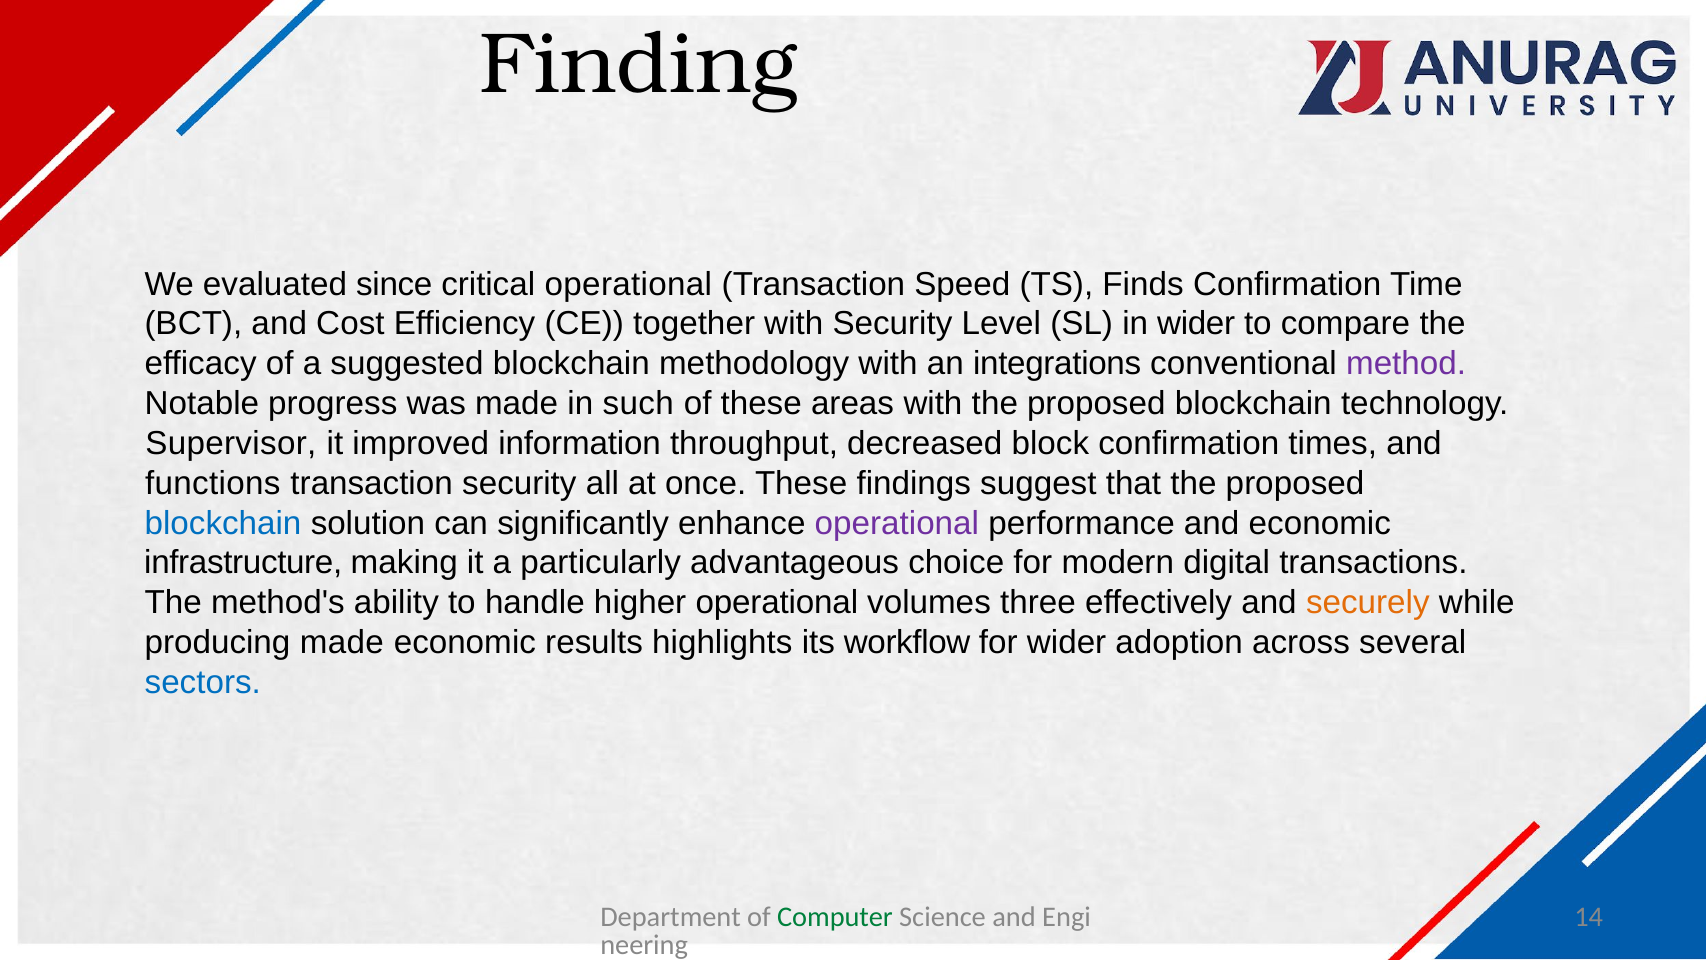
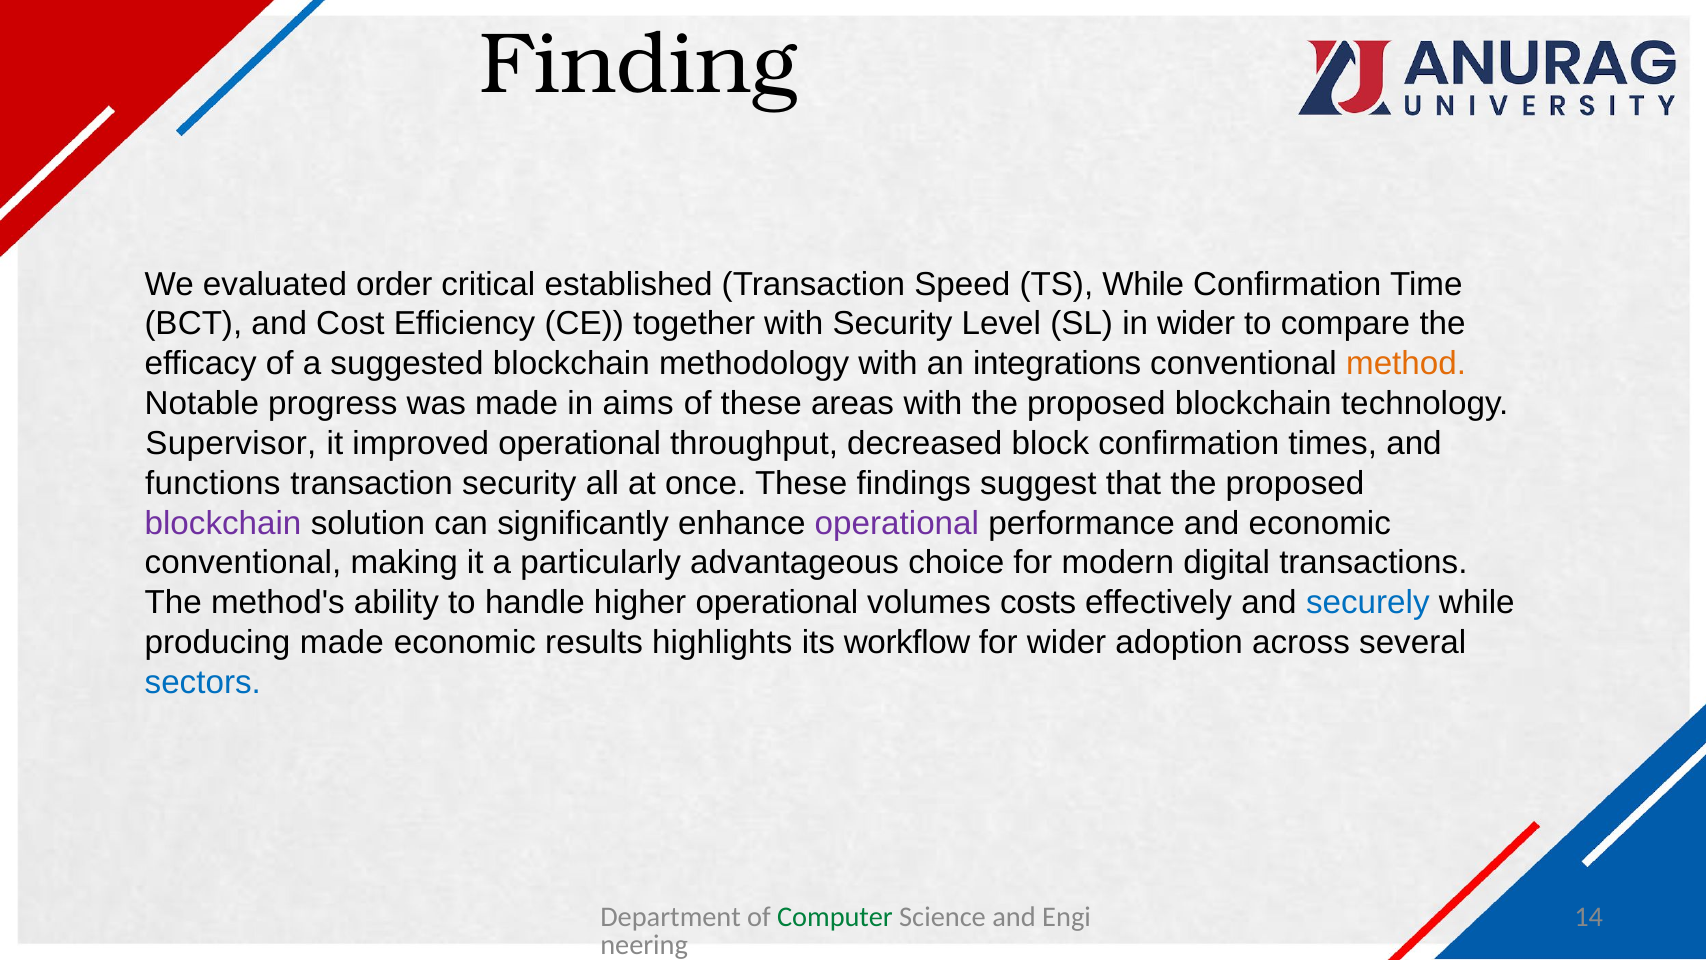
since: since -> order (394, 284)
critical operational: operational -> established (629, 284)
TS Finds: Finds -> While (1143, 284)
method colour: purple -> orange (1406, 364)
such: such -> aims (638, 404)
improved information: information -> operational (580, 443)
blockchain colour: blue -> purple (223, 523)
infrastructure: infrastructure -> conventional (243, 563)
three: three -> costs (1038, 603)
securely colour: orange -> blue (1368, 603)
